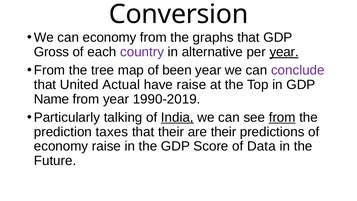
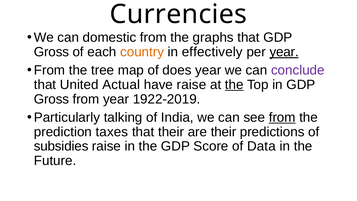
Conversion: Conversion -> Currencies (178, 14)
can economy: economy -> domestic (109, 37)
country colour: purple -> orange (142, 52)
alternative: alternative -> effectively (212, 52)
been: been -> does (177, 70)
the underline: none -> present (234, 85)
Name: Name -> Gross (51, 99)
1990-2019: 1990-2019 -> 1922-2019 (167, 99)
India underline: present -> none (177, 117)
economy: economy -> subsidies (61, 146)
